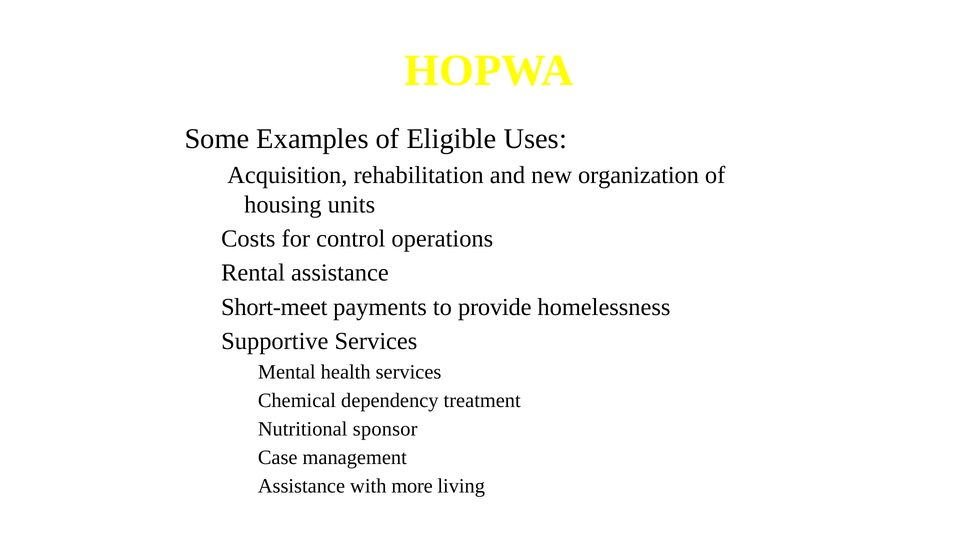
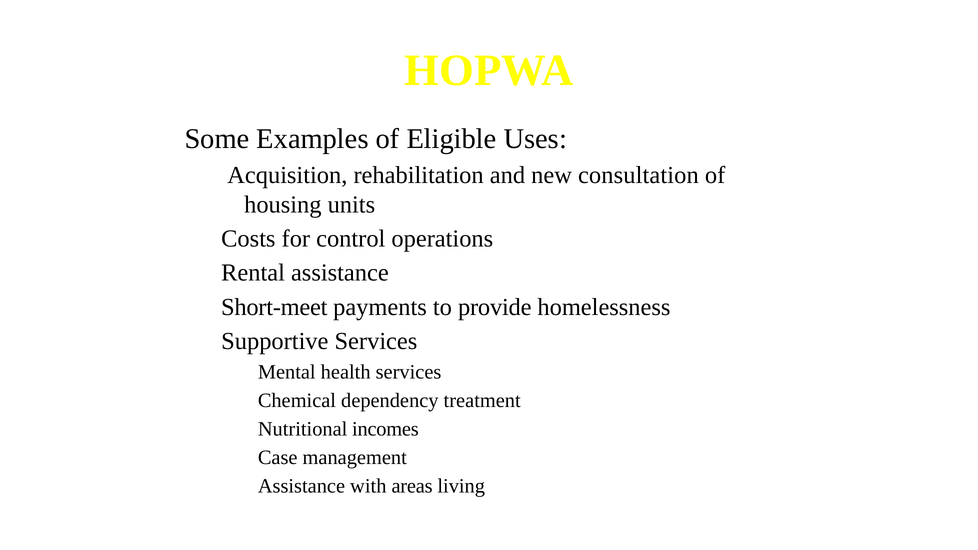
organization: organization -> consultation (638, 175)
sponsor: sponsor -> incomes (385, 429)
more: more -> areas (412, 486)
